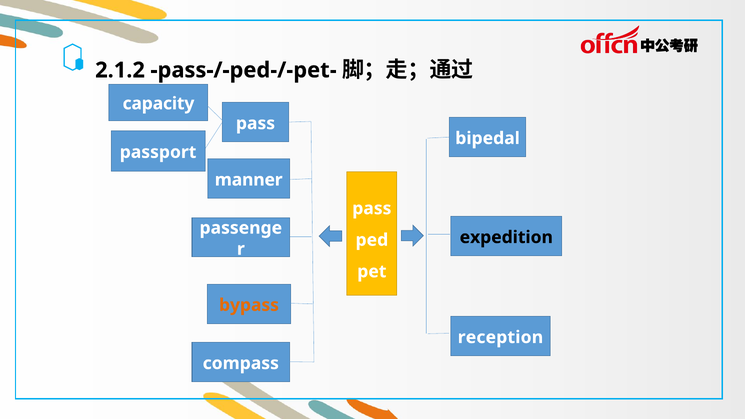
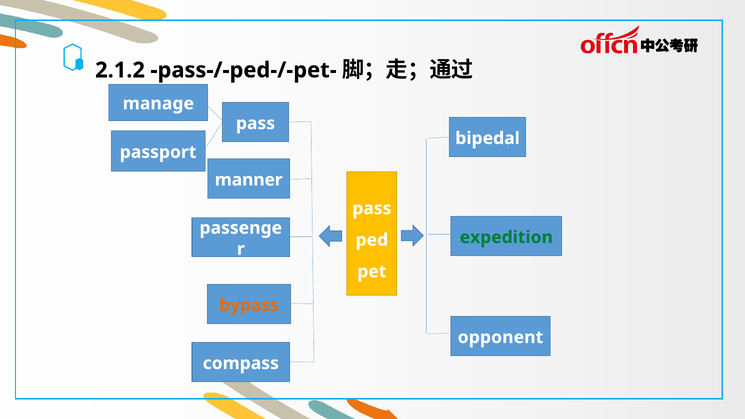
capacity: capacity -> manage (158, 104)
expedition colour: black -> green (506, 237)
reception: reception -> opponent (500, 337)
